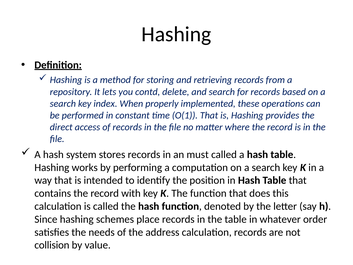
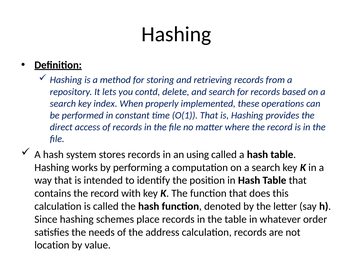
must: must -> using (198, 154)
collision: collision -> location (52, 245)
